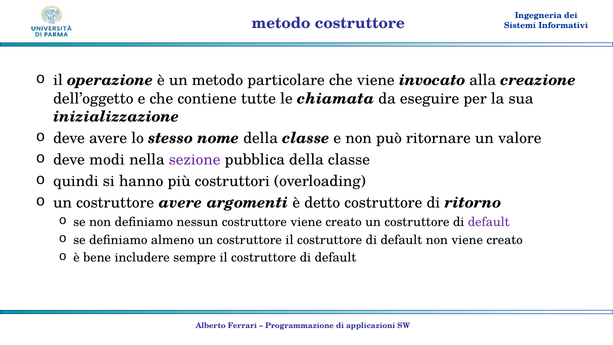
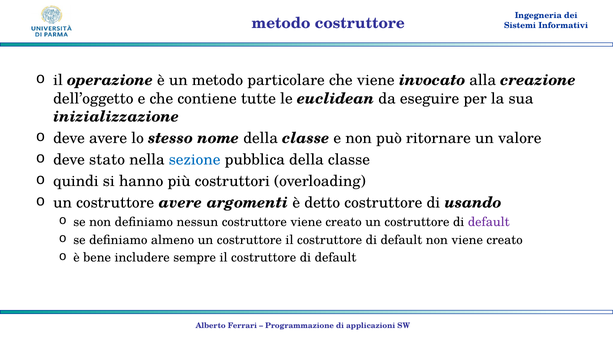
chiamata: chiamata -> euclidean (336, 98)
modi: modi -> stato (107, 160)
sezione colour: purple -> blue (195, 160)
ritorno: ritorno -> usando (473, 203)
